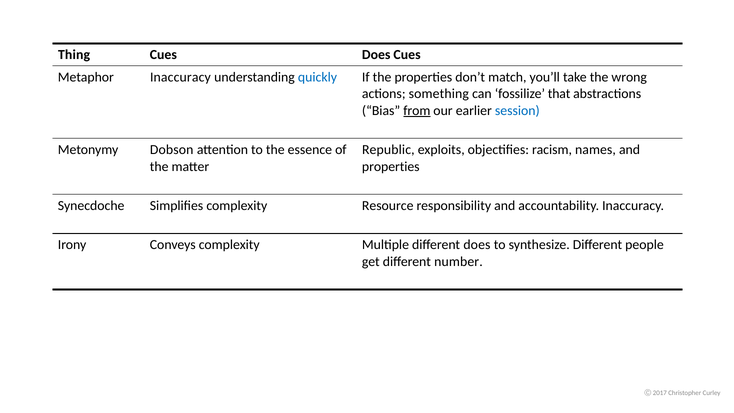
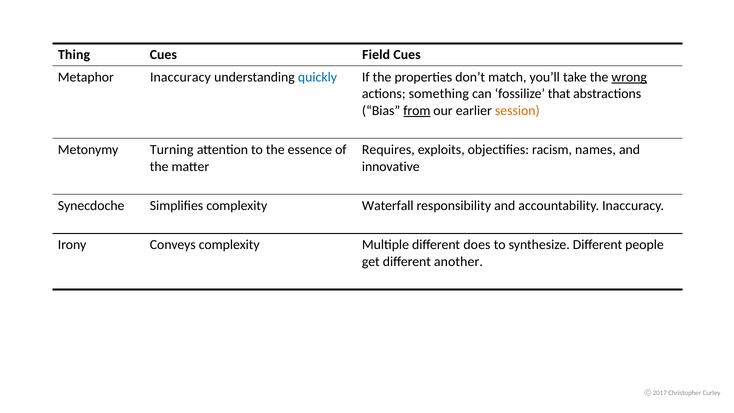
Cues Does: Does -> Field (376, 55)
wrong underline: none -> present (629, 77)
session colour: blue -> orange (517, 111)
Dobson: Dobson -> Turning (172, 150)
Republic: Republic -> Requires (388, 150)
properties: properties -> innovative (391, 166)
Resource: Resource -> Waterfall (388, 206)
number: number -> another (458, 262)
